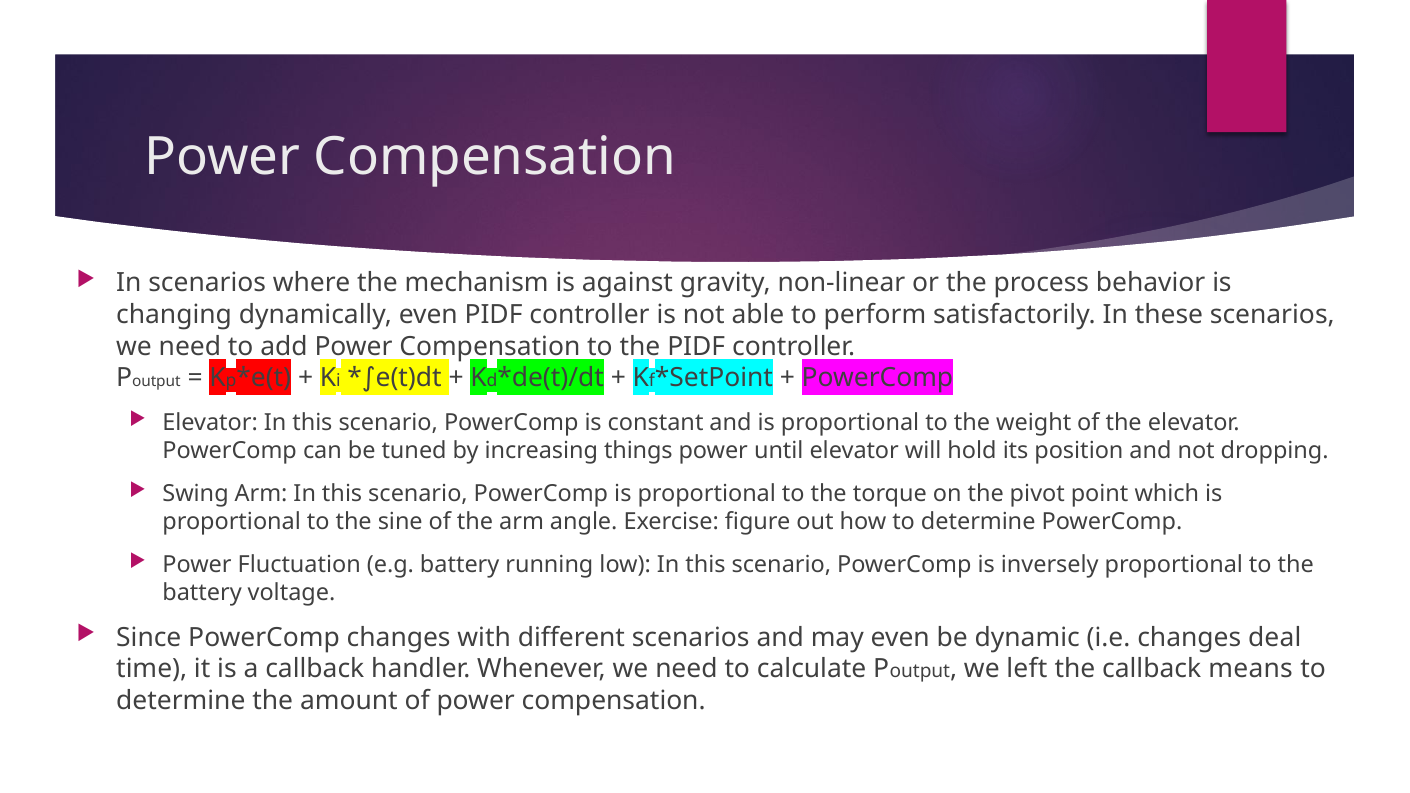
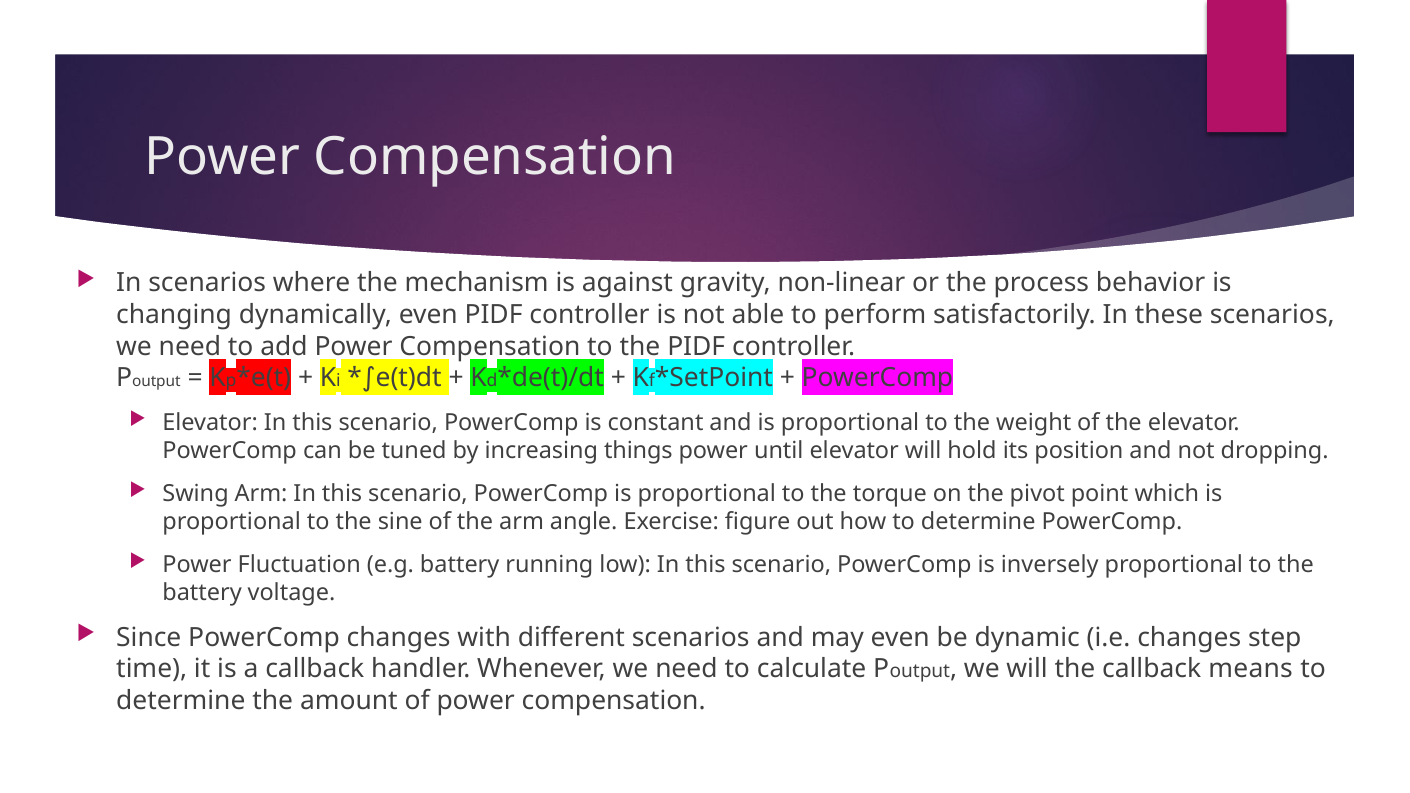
deal: deal -> step (1275, 638)
we left: left -> will (1027, 669)
